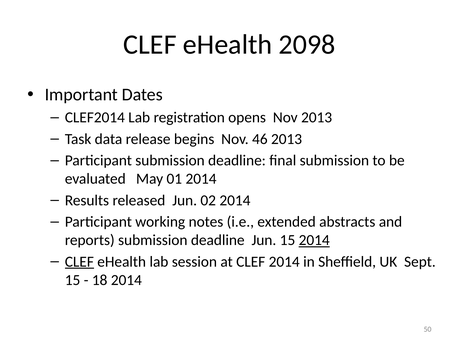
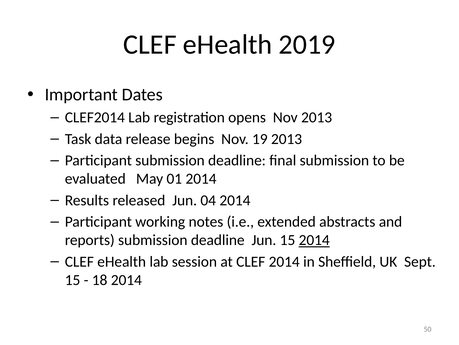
2098: 2098 -> 2019 (307, 44)
46: 46 -> 19 (260, 139)
02: 02 -> 04 (208, 200)
CLEF underline: present -> none (79, 261)
